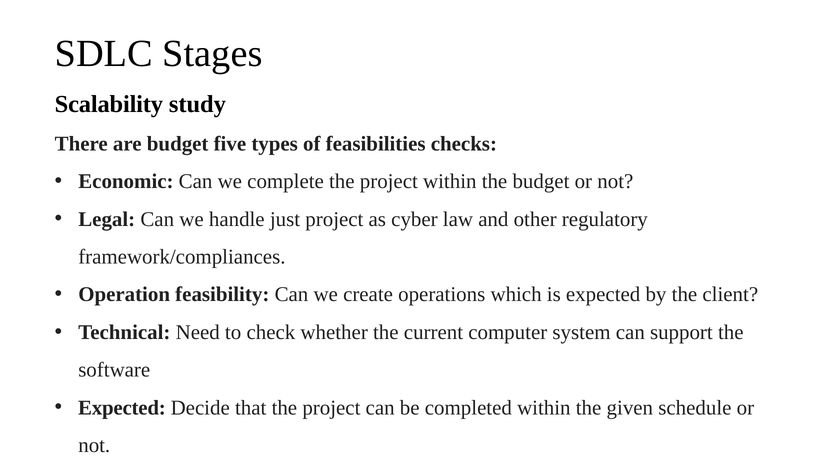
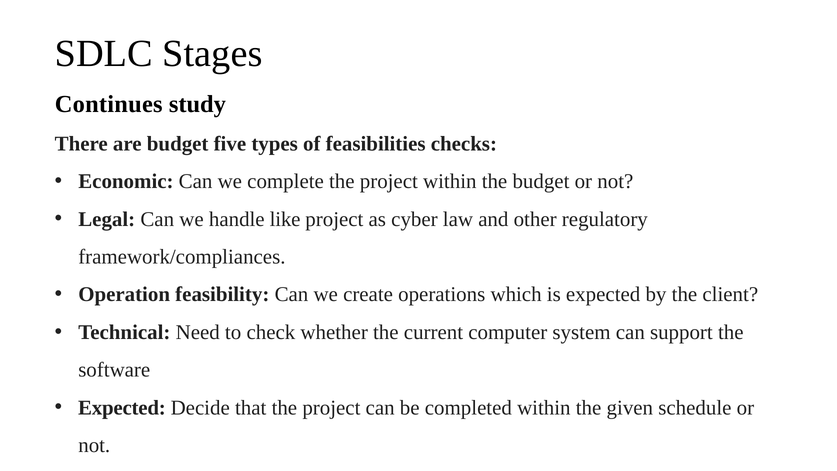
Scalability: Scalability -> Continues (109, 104)
just: just -> like (285, 219)
